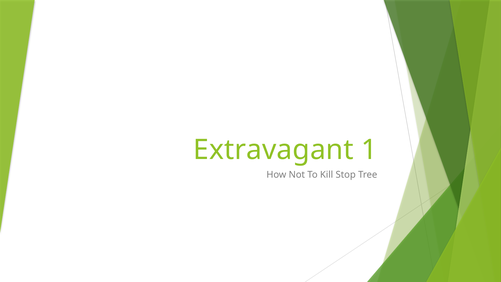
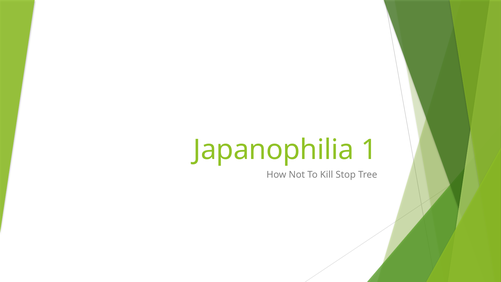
Extravagant: Extravagant -> Japanophilia (274, 150)
